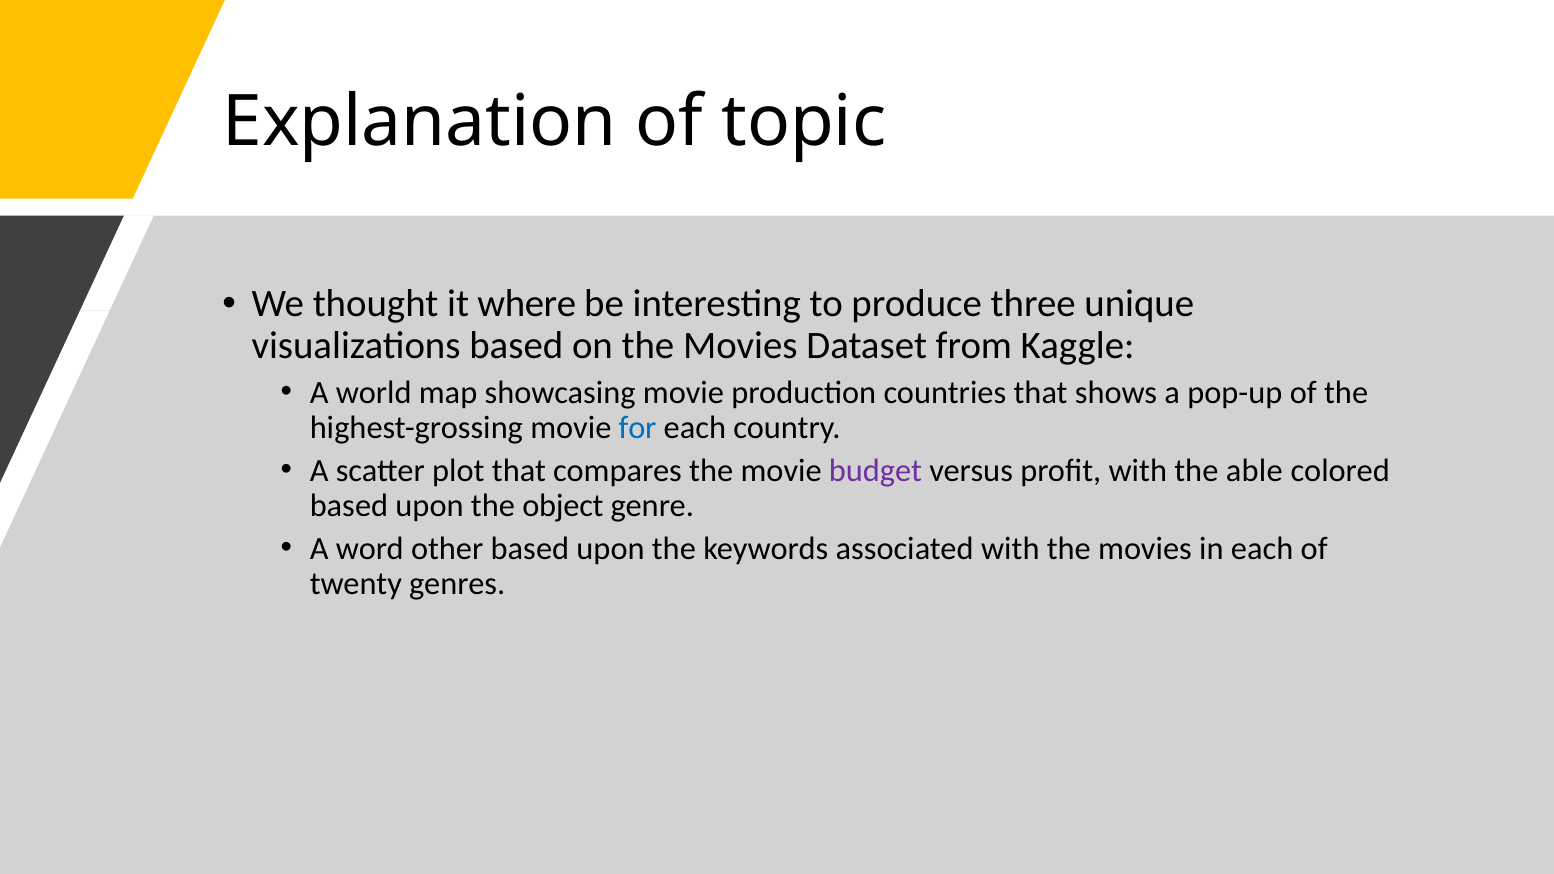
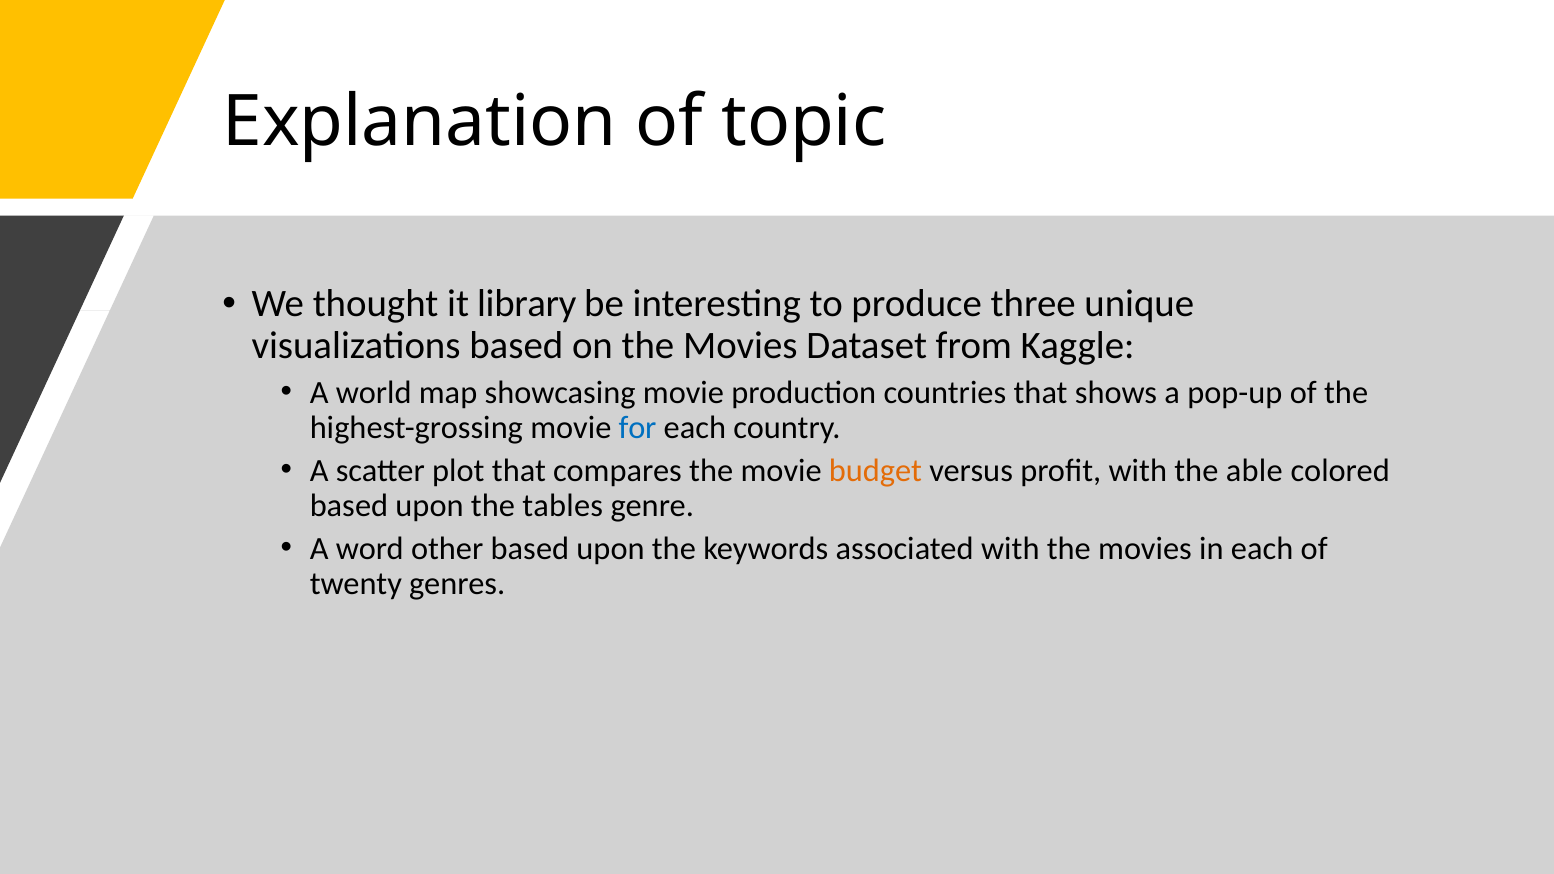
where: where -> library (527, 304)
budget colour: purple -> orange (875, 471)
object: object -> tables (563, 506)
